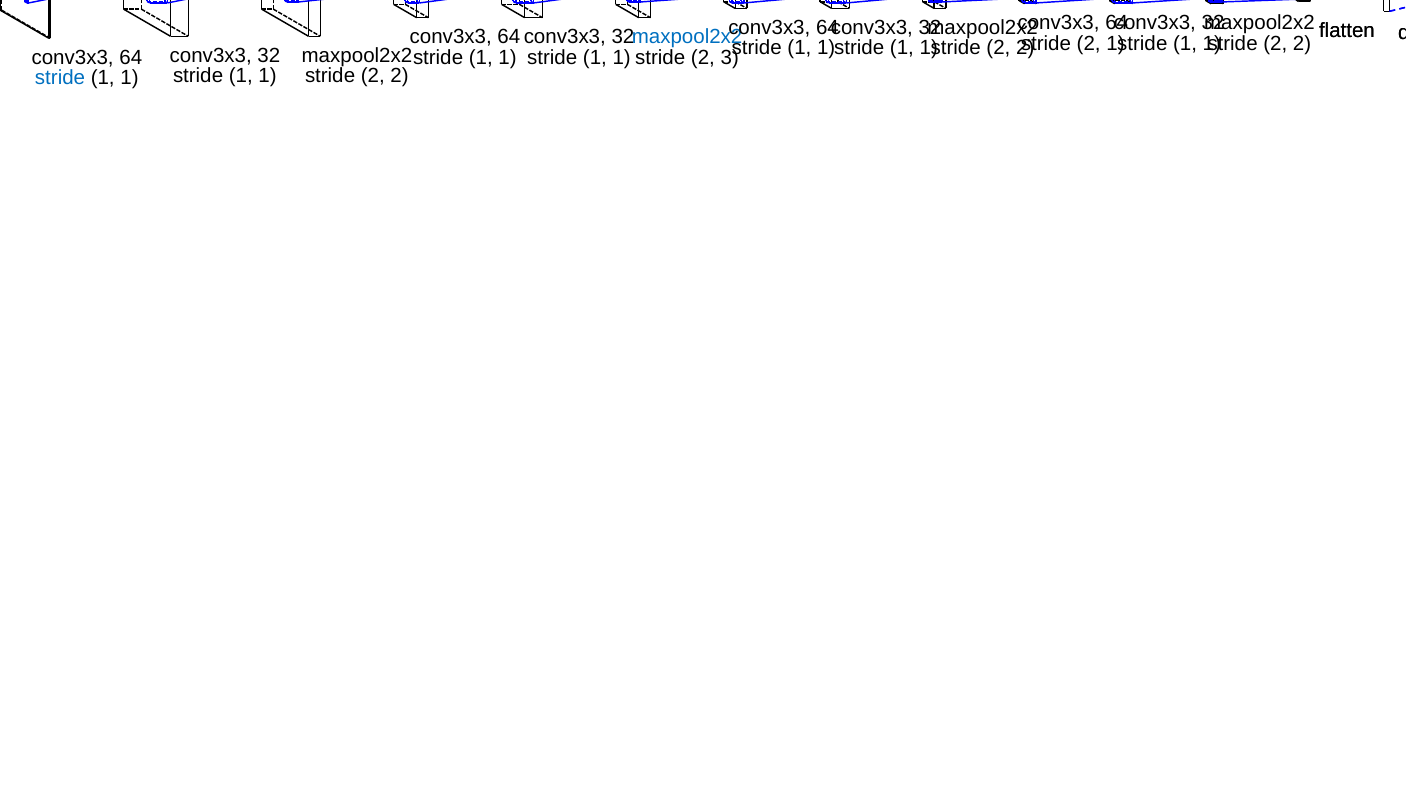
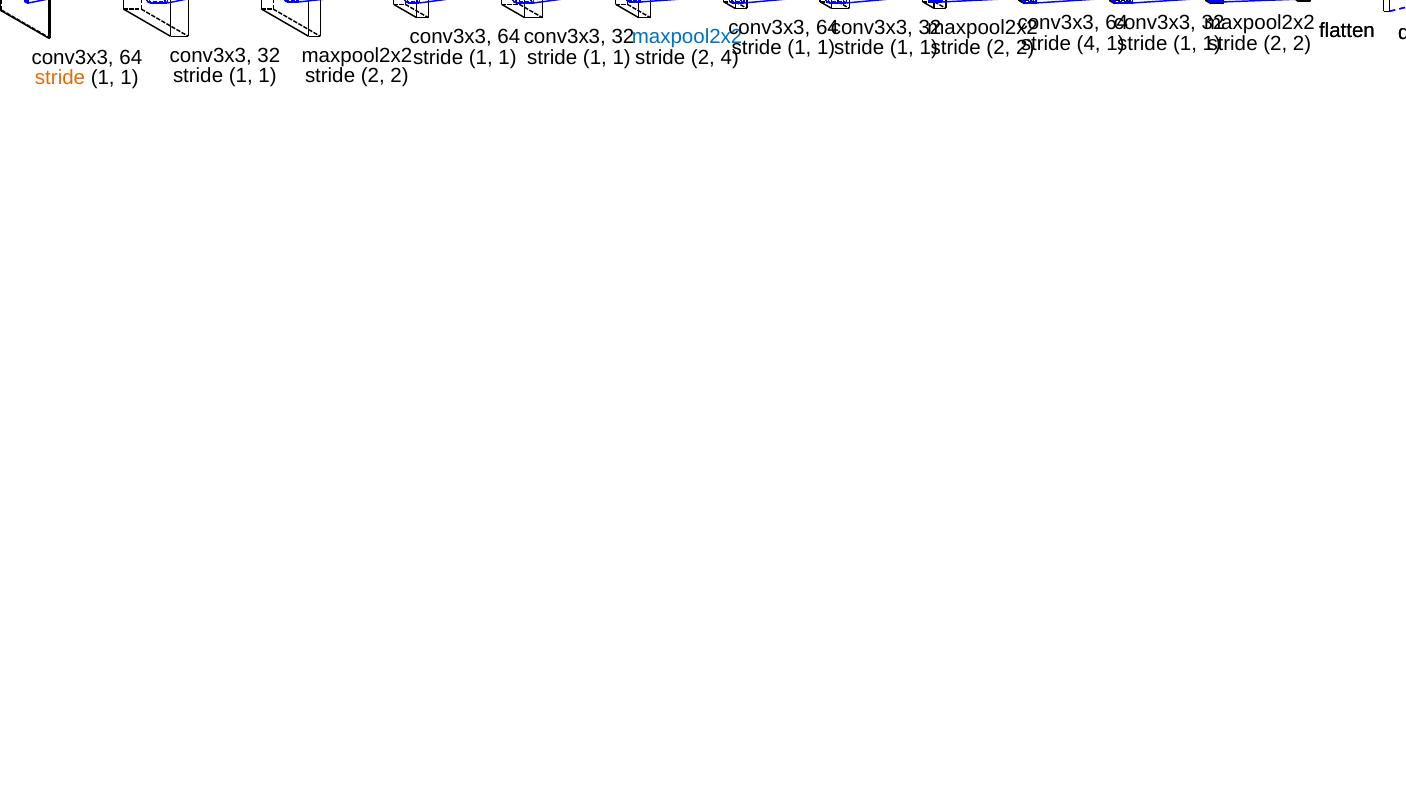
2: 2 -> 4 (1089, 43)
2 3: 3 -> 4 (730, 57)
stride colour: blue -> orange (60, 78)
